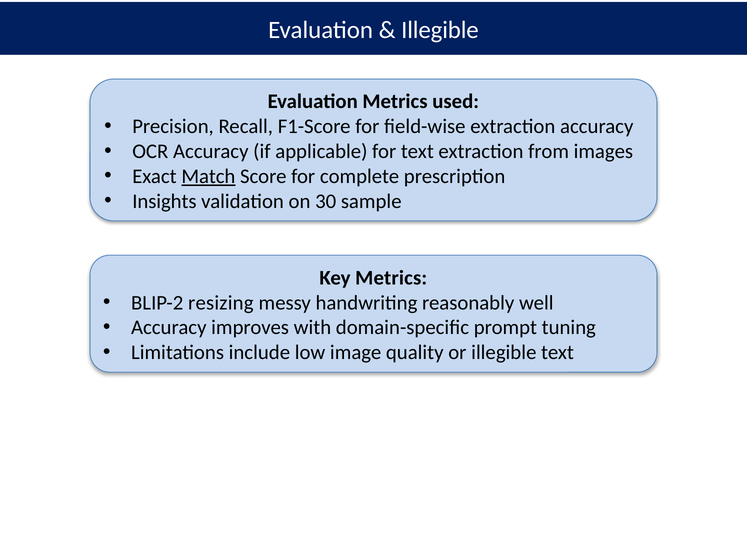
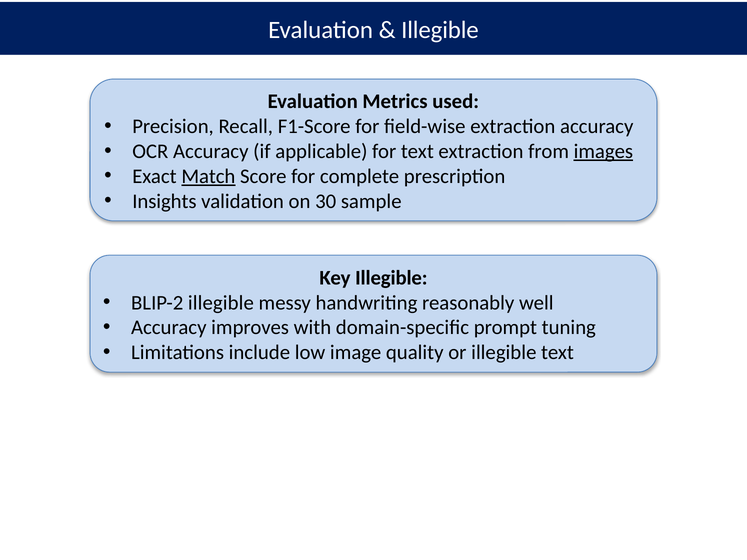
images underline: none -> present (603, 151)
Key Metrics: Metrics -> Illegible (391, 278)
BLIP-2 resizing: resizing -> illegible (221, 303)
